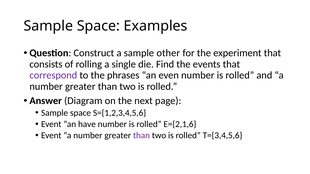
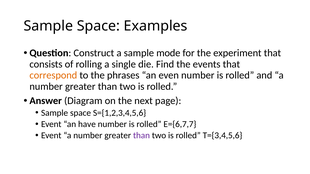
other: other -> mode (168, 53)
correspond colour: purple -> orange (53, 75)
E={2,1,6: E={2,1,6 -> E={6,7,7 (180, 124)
